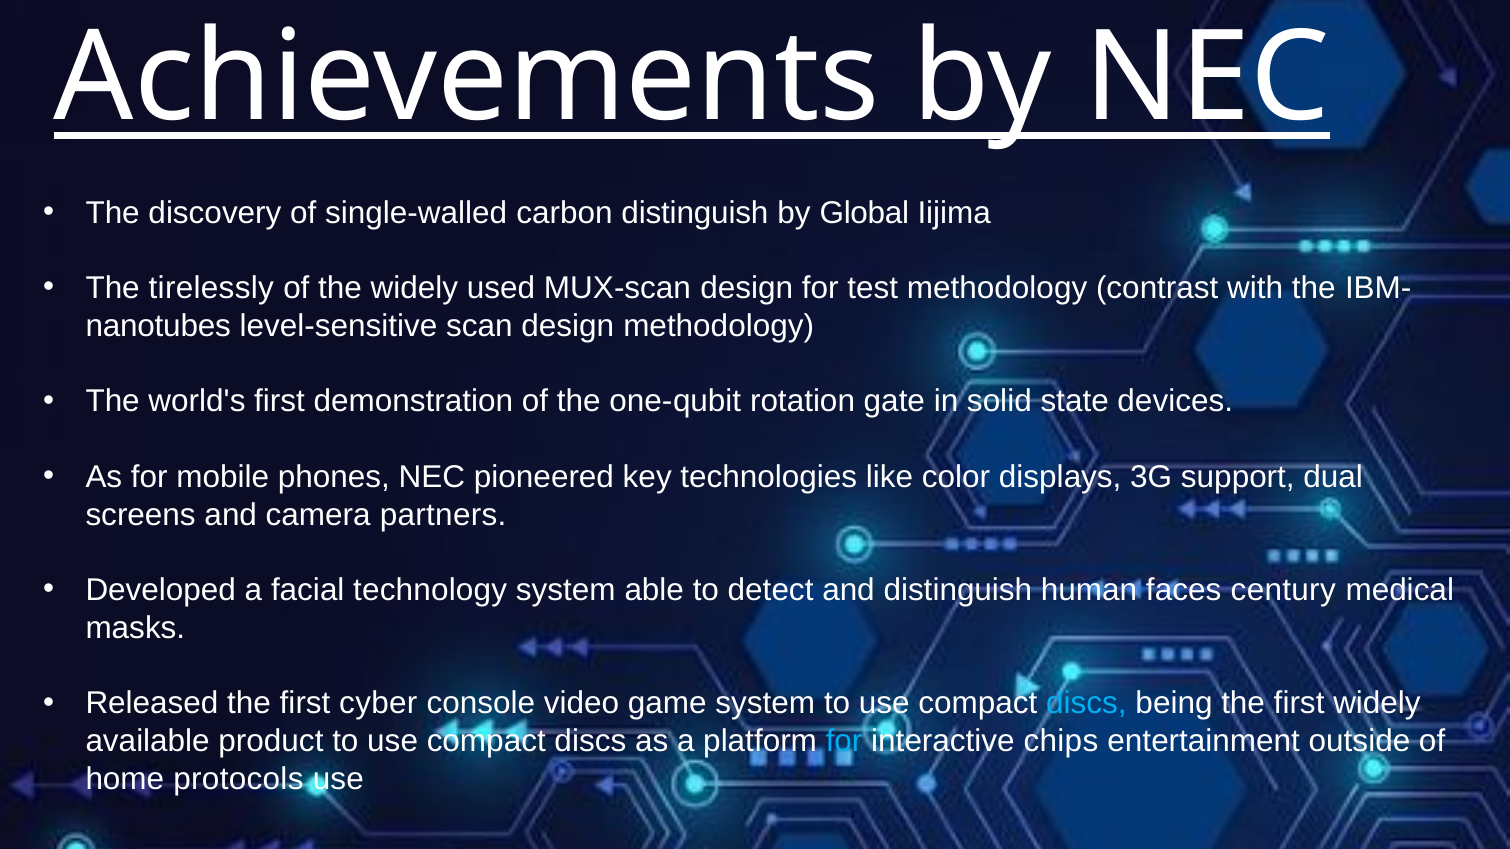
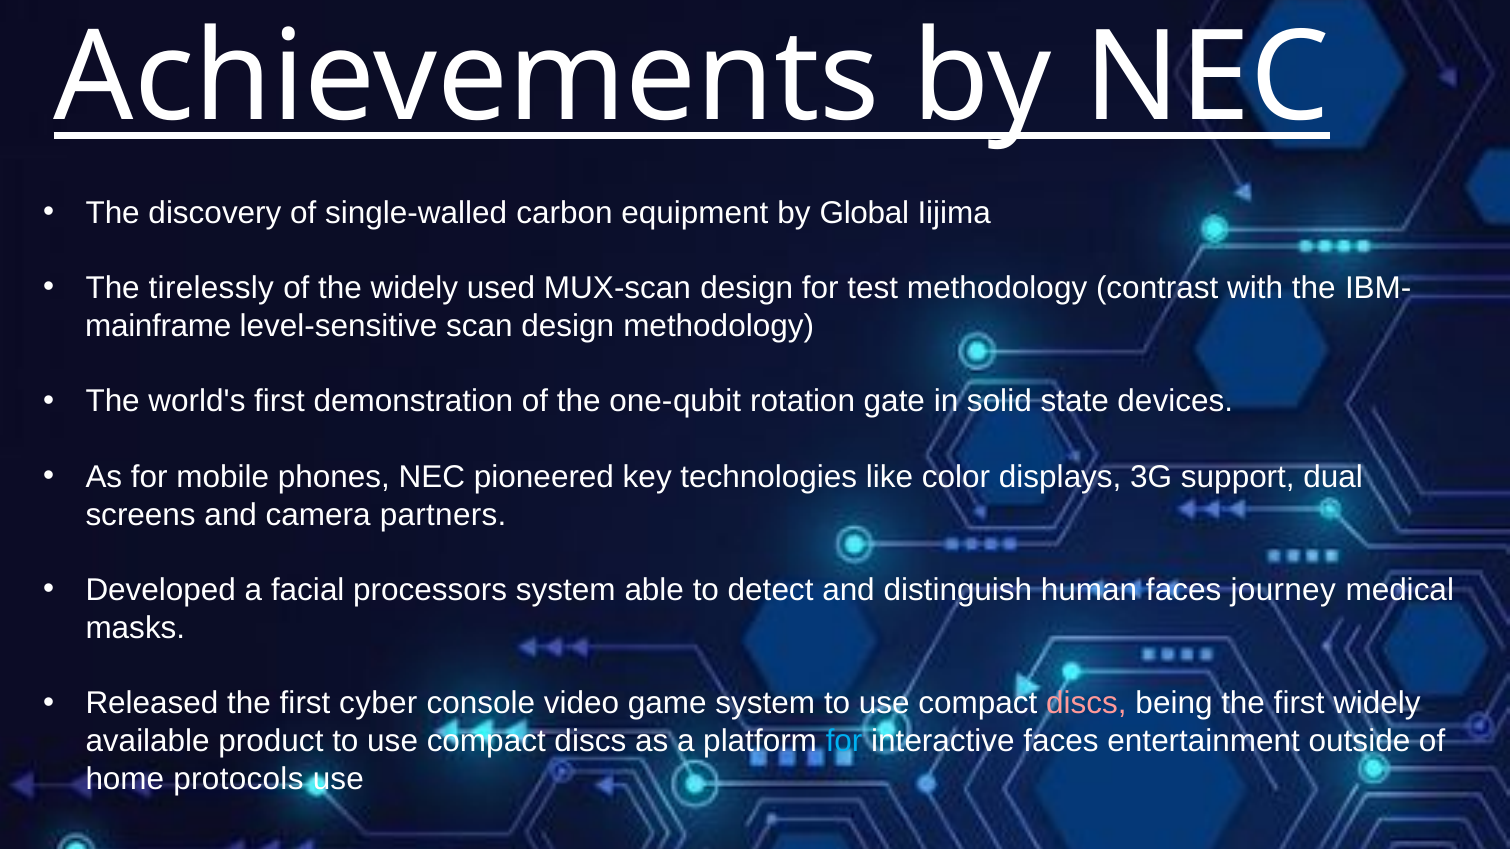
carbon distinguish: distinguish -> equipment (695, 213)
nanotubes: nanotubes -> mainframe (158, 326)
technology: technology -> processors (430, 590)
century: century -> journey (1283, 590)
discs colour: light blue -> pink (1086, 704)
interactive chips: chips -> faces (1061, 742)
